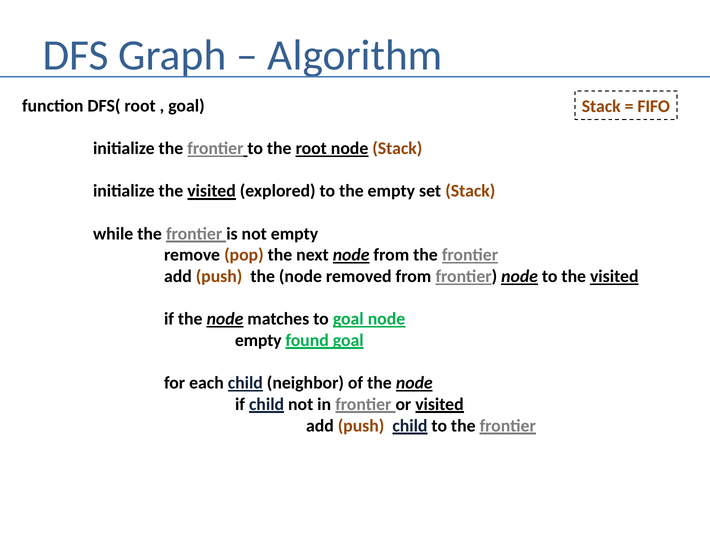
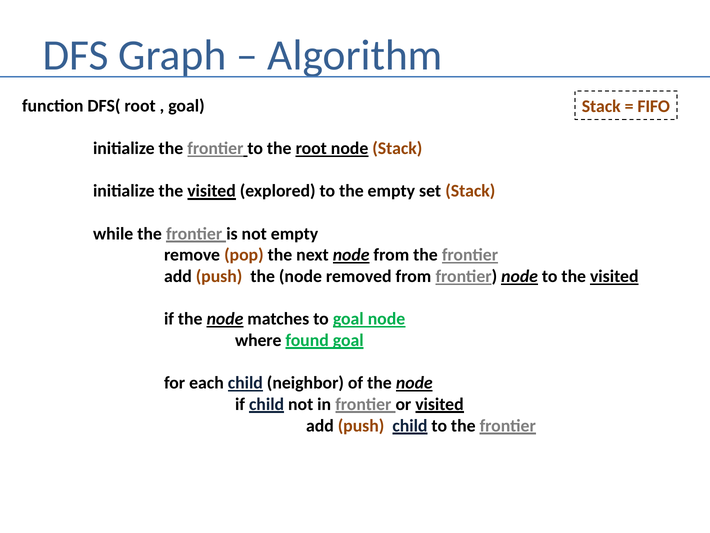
empty: empty -> where (258, 340)
